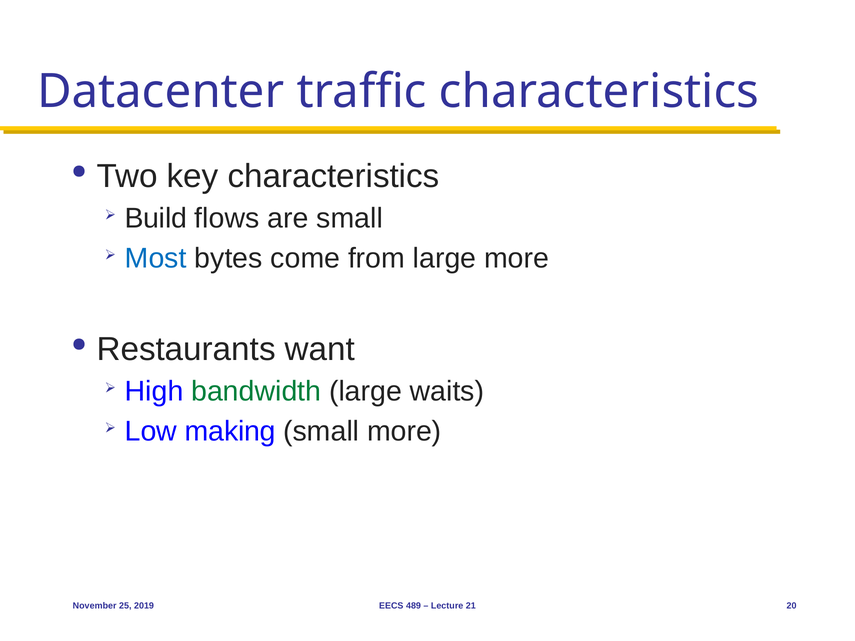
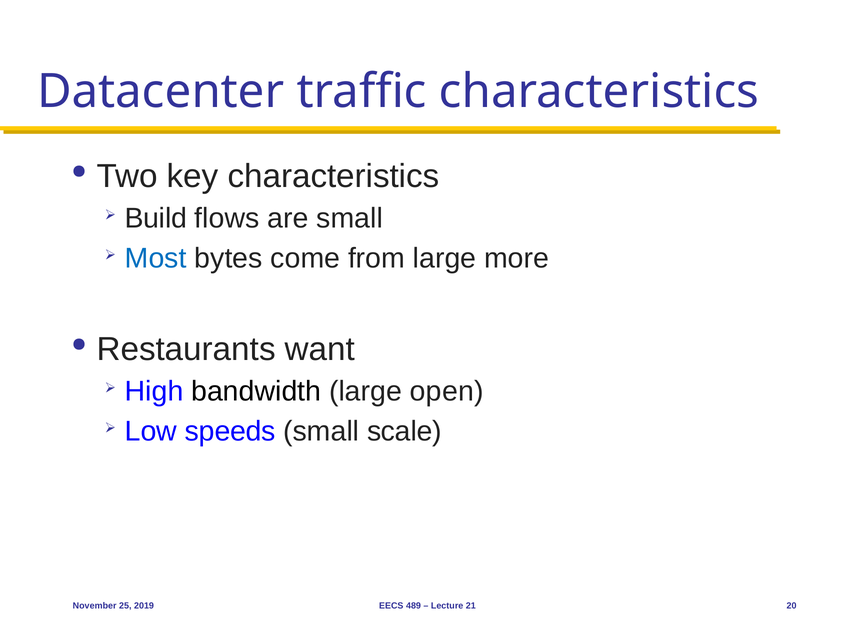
bandwidth colour: green -> black (256, 392)
waits: waits -> open (447, 392)
making: making -> speeds (230, 431)
small more: more -> scale (404, 431)
